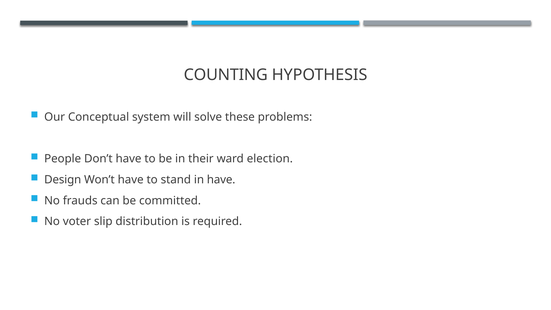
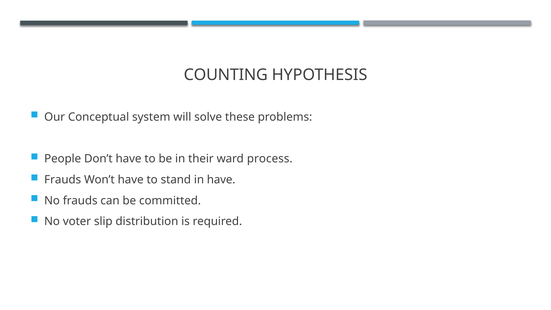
election: election -> process (270, 159)
Design: Design -> Frauds (63, 180)
